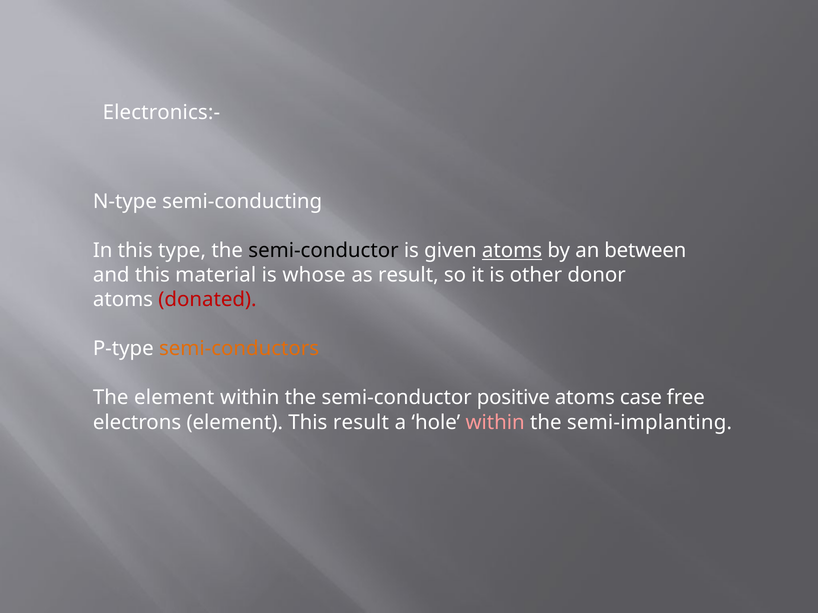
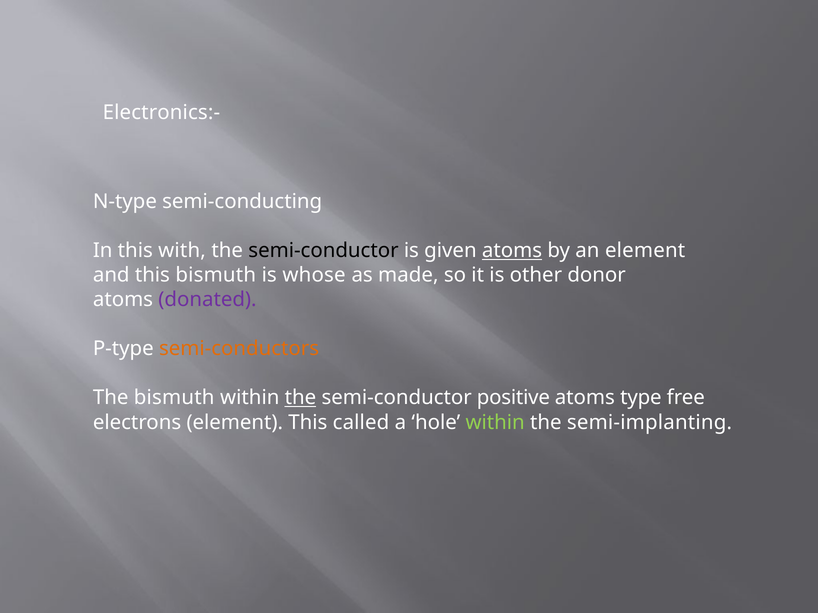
type: type -> with (182, 251)
an between: between -> element (645, 251)
this material: material -> bismuth (216, 275)
as result: result -> made (408, 275)
donated colour: red -> purple (207, 300)
The element: element -> bismuth (174, 398)
the underline: none -> present (300, 398)
case: case -> type (641, 398)
This result: result -> called (361, 423)
within colour: pink -> light green (495, 423)
